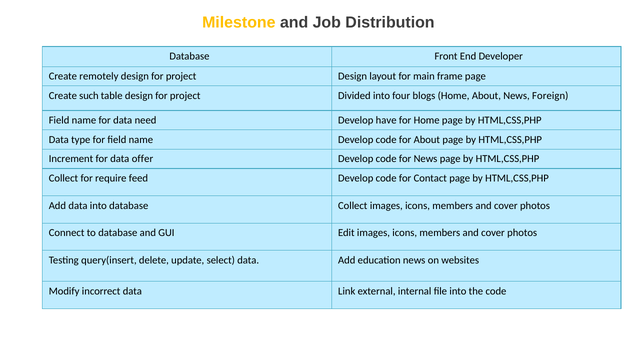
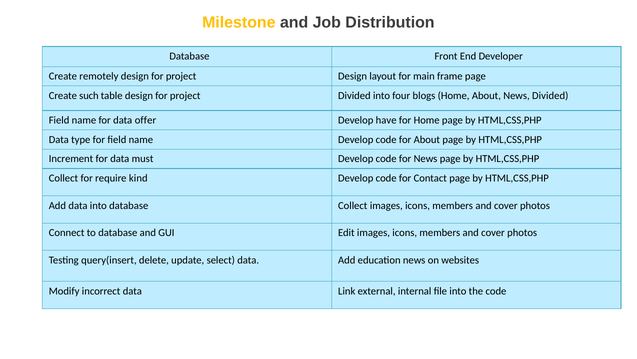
News Foreign: Foreign -> Divided (550, 95)
need: need -> offer (145, 120)
offer: offer -> must (143, 159)
feed: feed -> kind (138, 178)
